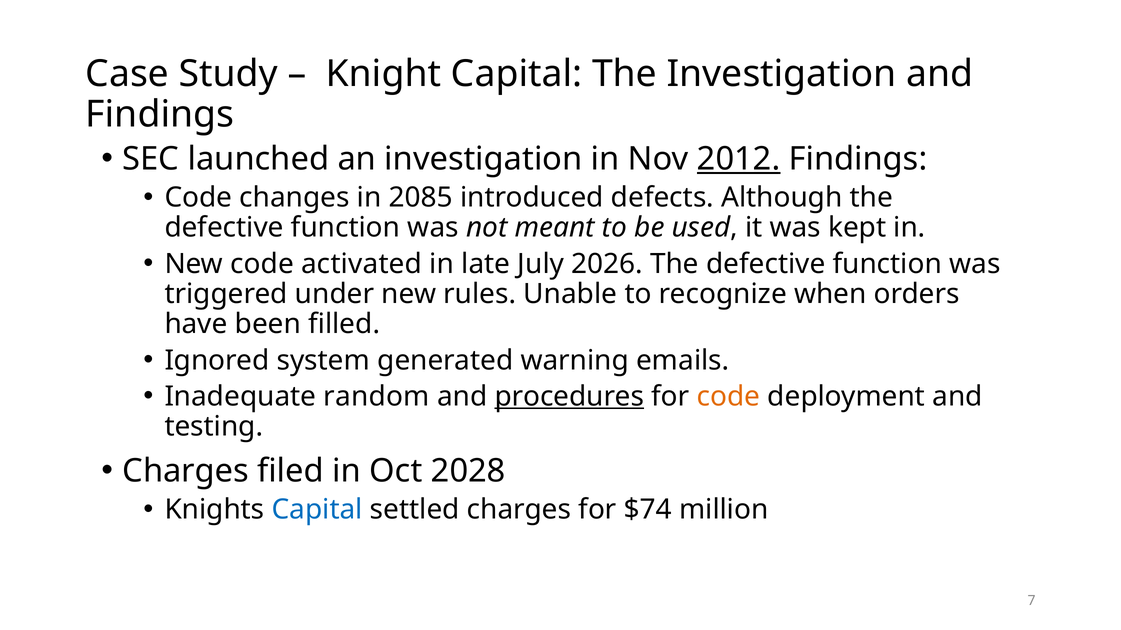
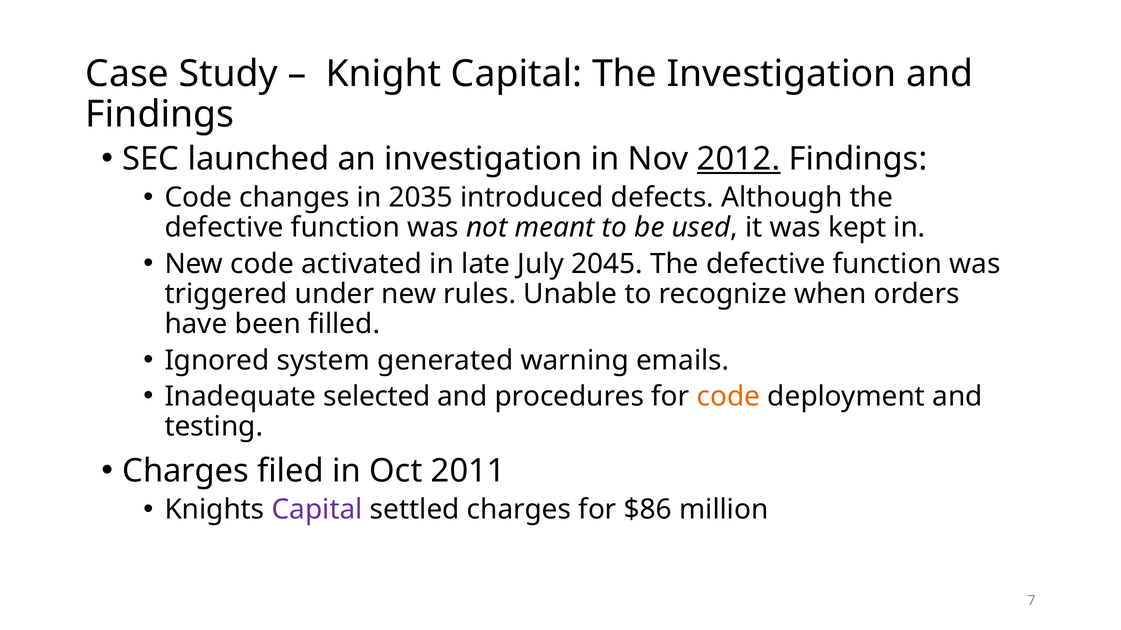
2085: 2085 -> 2035 (421, 198)
2026: 2026 -> 2045 (607, 264)
random: random -> selected (377, 397)
procedures underline: present -> none (569, 397)
2028: 2028 -> 2011 (468, 471)
Capital colour: blue -> purple (317, 510)
$74: $74 -> $86 (648, 510)
